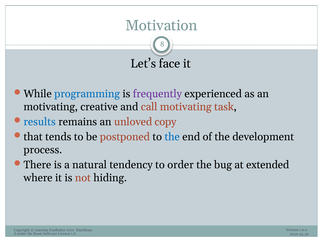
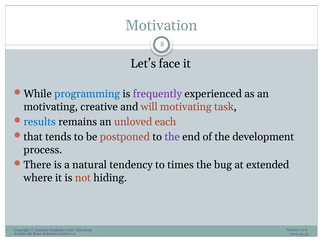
call: call -> will (149, 107)
copy: copy -> each (166, 122)
the colour: blue -> purple (172, 137)
order: order -> times (181, 165)
